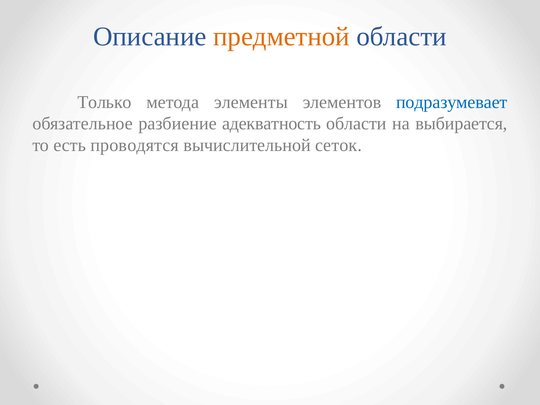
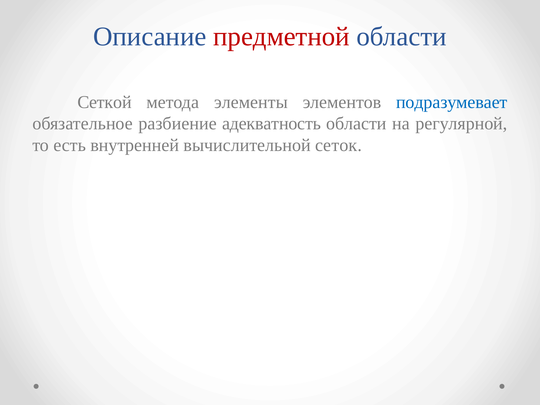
предметной colour: orange -> red (281, 37)
Только: Только -> Сеткой (105, 102)
выбирается: выбирается -> регулярной (461, 124)
проводятся: проводятся -> внутренней (135, 145)
